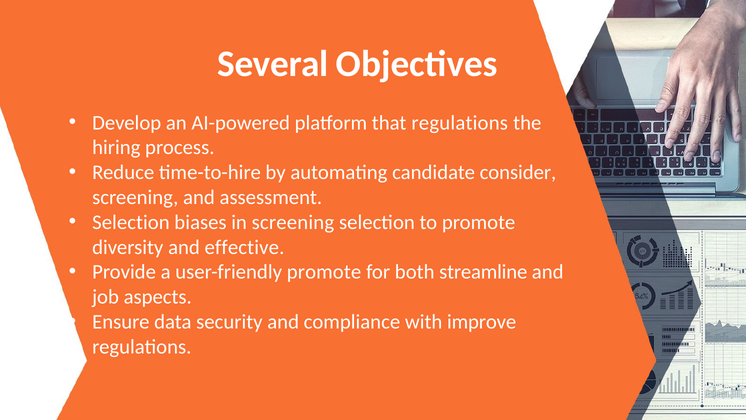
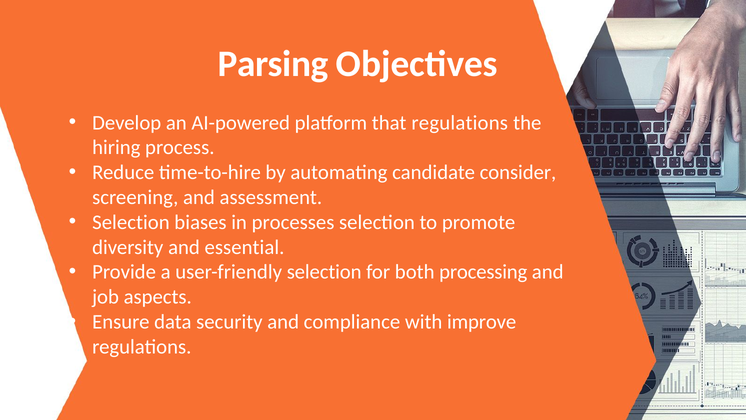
Several: Several -> Parsing (273, 64)
in screening: screening -> processes (293, 222)
effective: effective -> essential (244, 247)
user-friendly promote: promote -> selection (324, 272)
streamline: streamline -> processing (483, 272)
